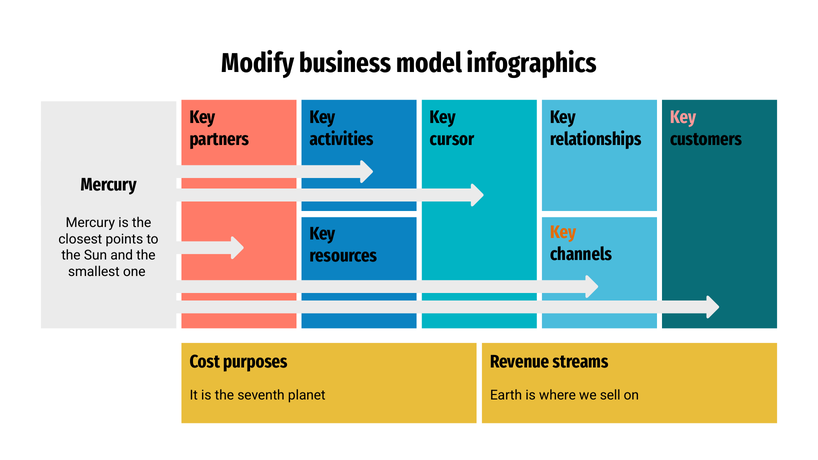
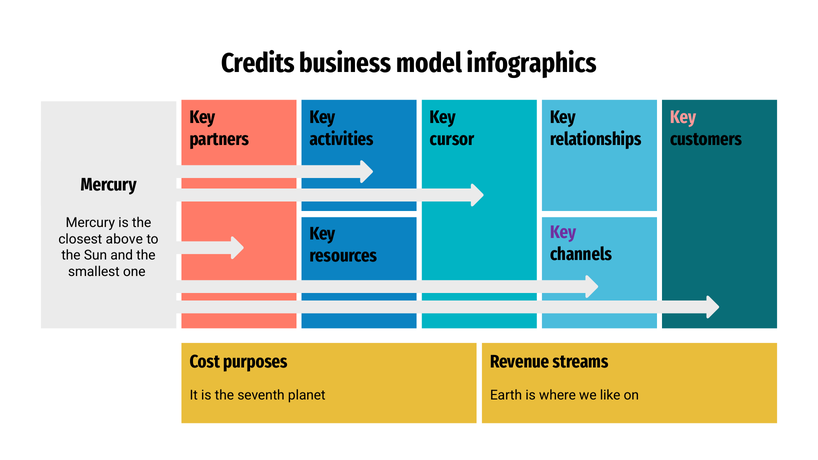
Modify: Modify -> Credits (258, 63)
Key colour: orange -> purple (563, 232)
points: points -> above (124, 239)
sell: sell -> like (610, 396)
